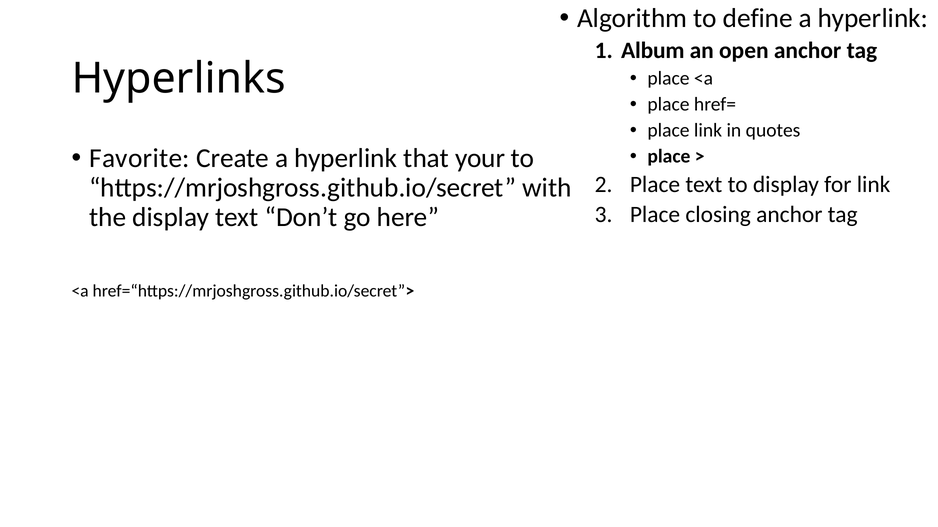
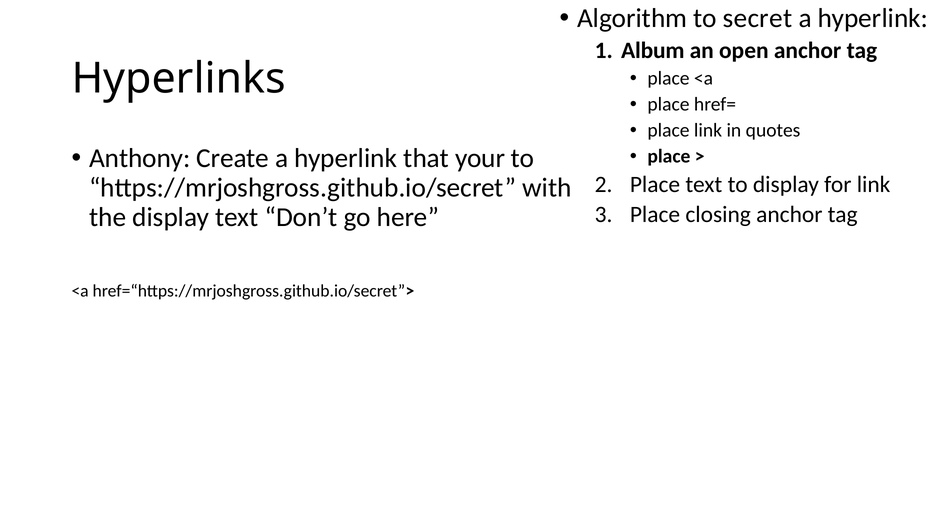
define: define -> secret (758, 18)
Favorite: Favorite -> Anthony (140, 159)
